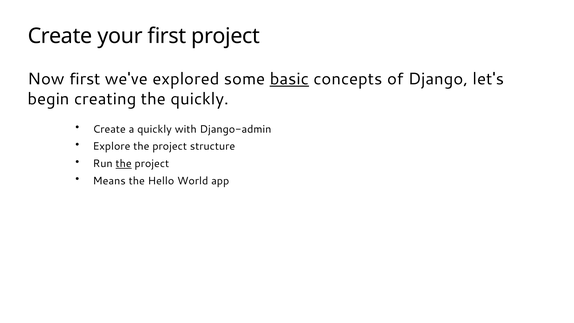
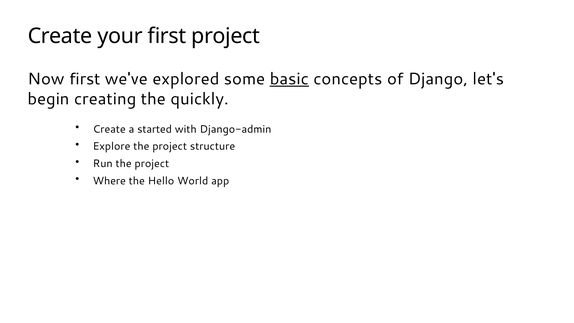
a quickly: quickly -> started (155, 129)
the underline: present -> none (124, 164)
Means: Means -> Where (109, 181)
